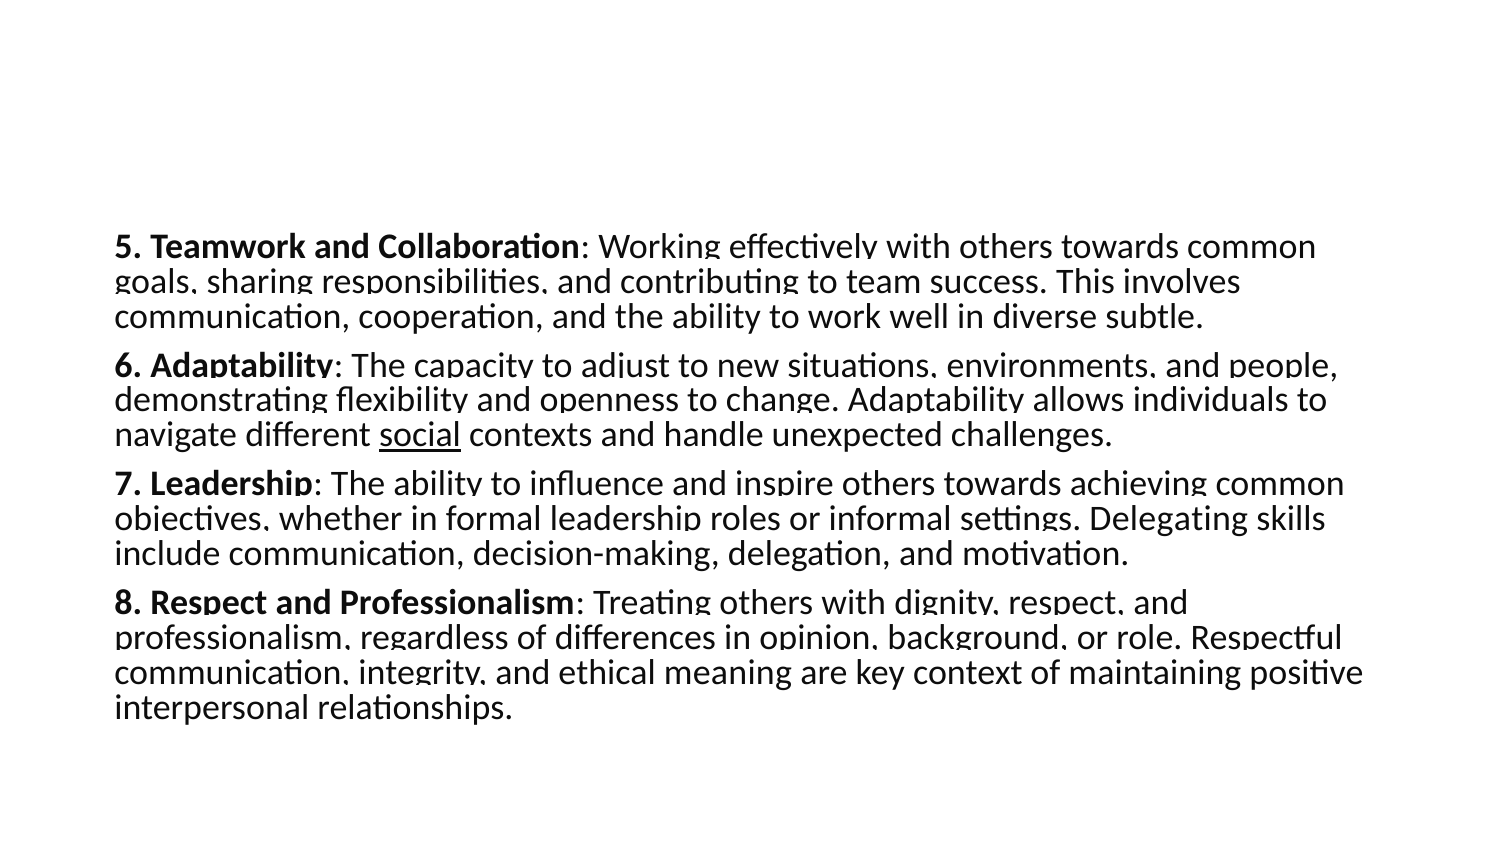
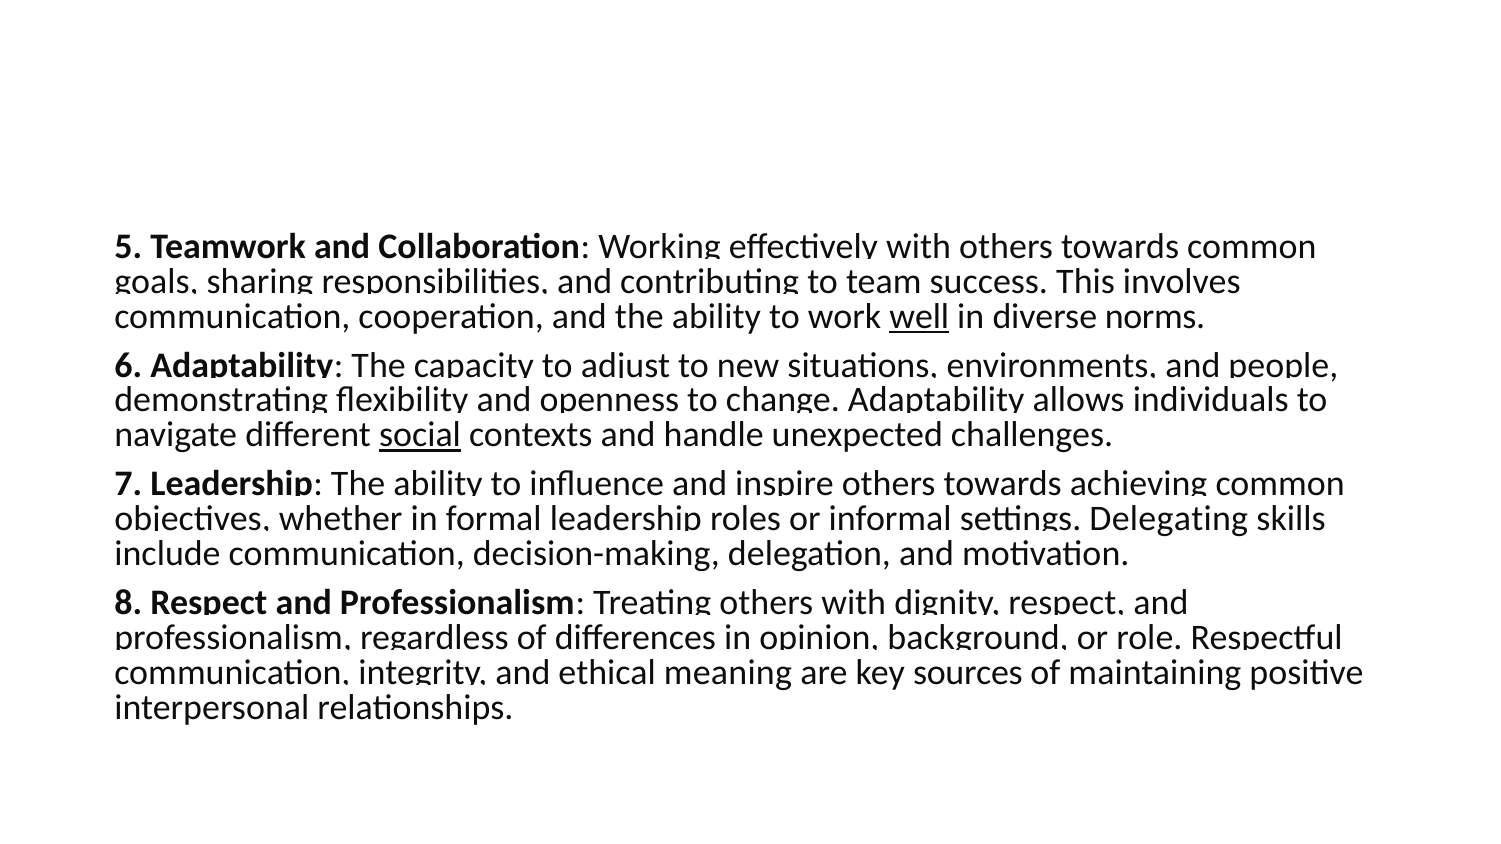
well underline: none -> present (919, 316)
subtle: subtle -> norms (1155, 316)
context: context -> sources (968, 673)
